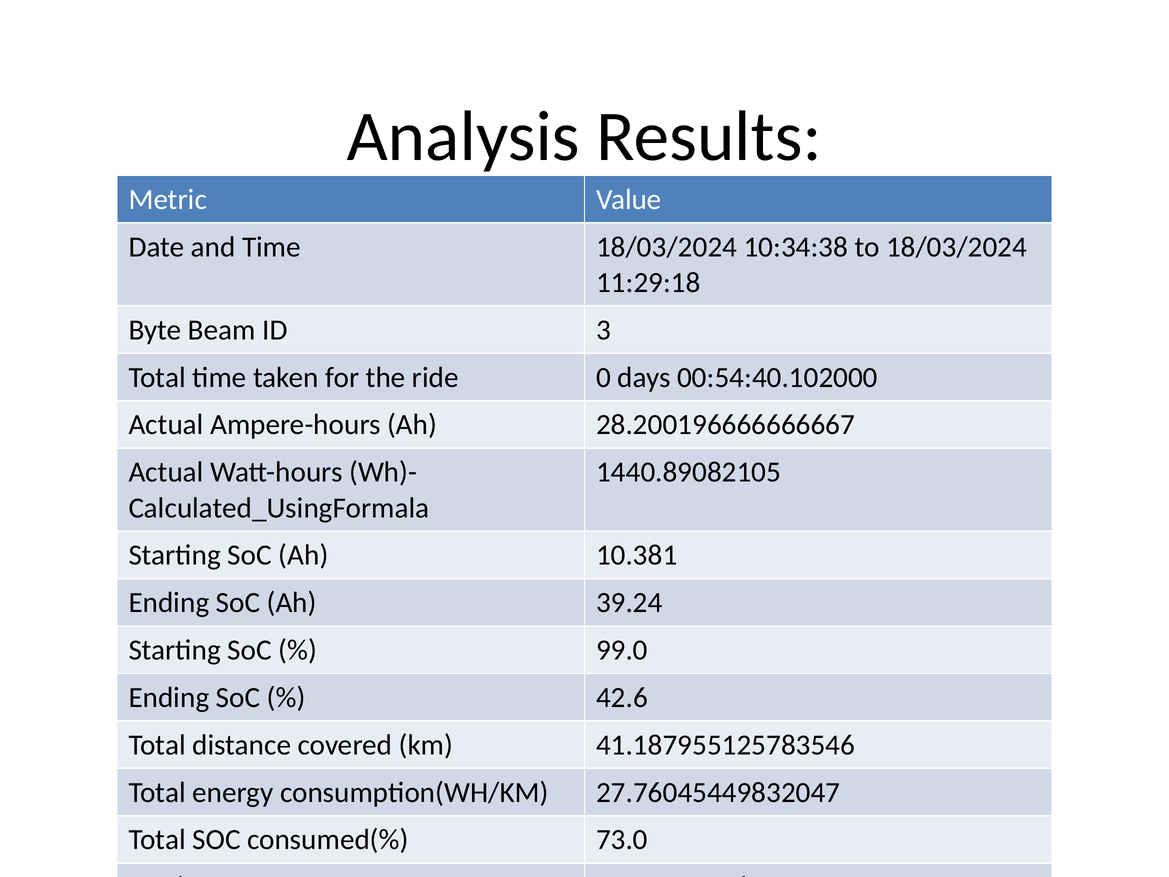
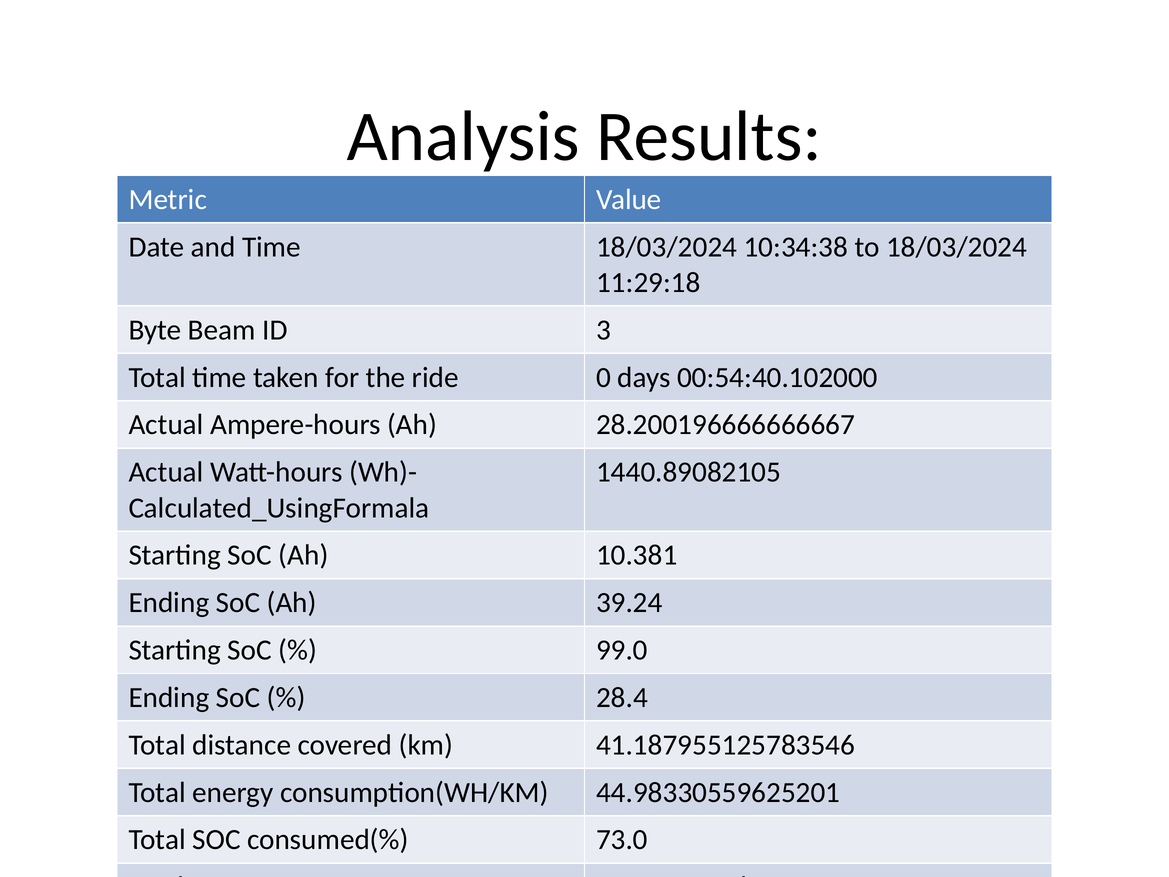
42.6: 42.6 -> 28.4 (622, 697)
27.76045449832047: 27.76045449832047 -> 44.98330559625201 (718, 792)
